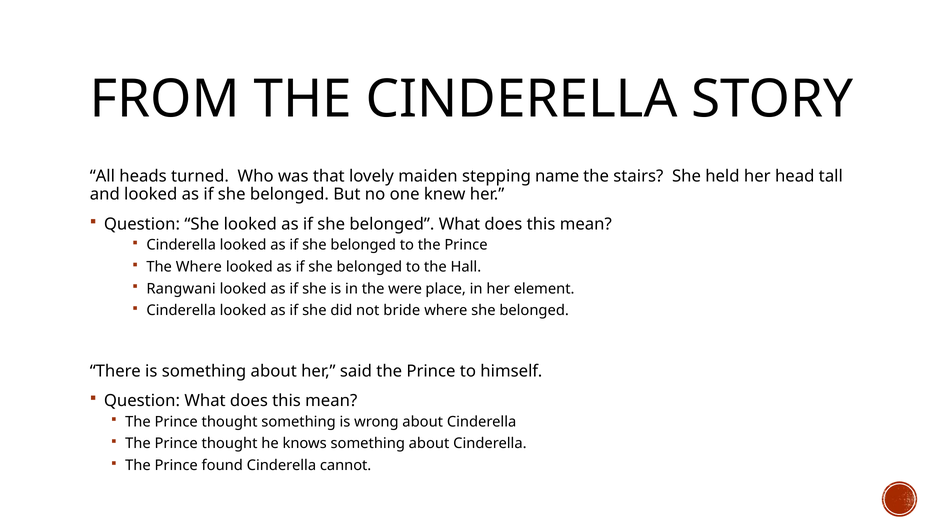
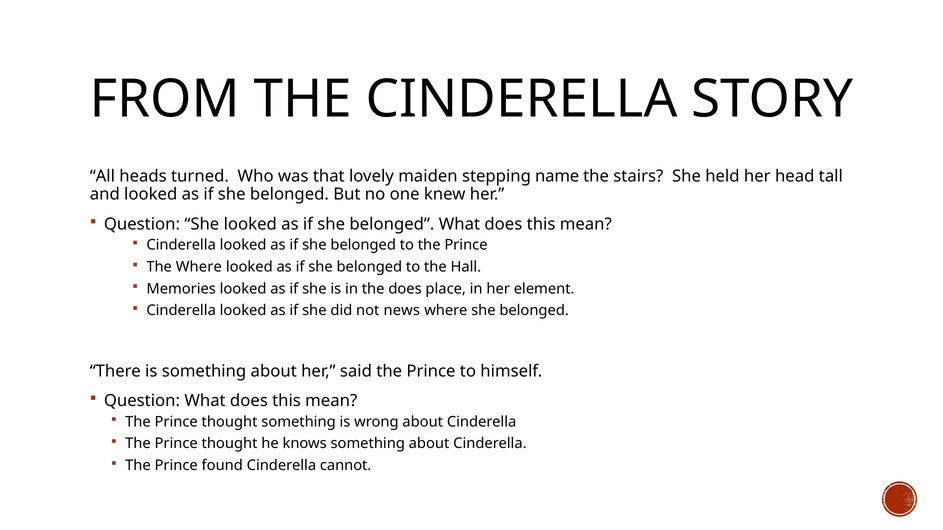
Rangwani: Rangwani -> Memories (181, 289)
the were: were -> does (405, 289)
bride: bride -> news (402, 311)
